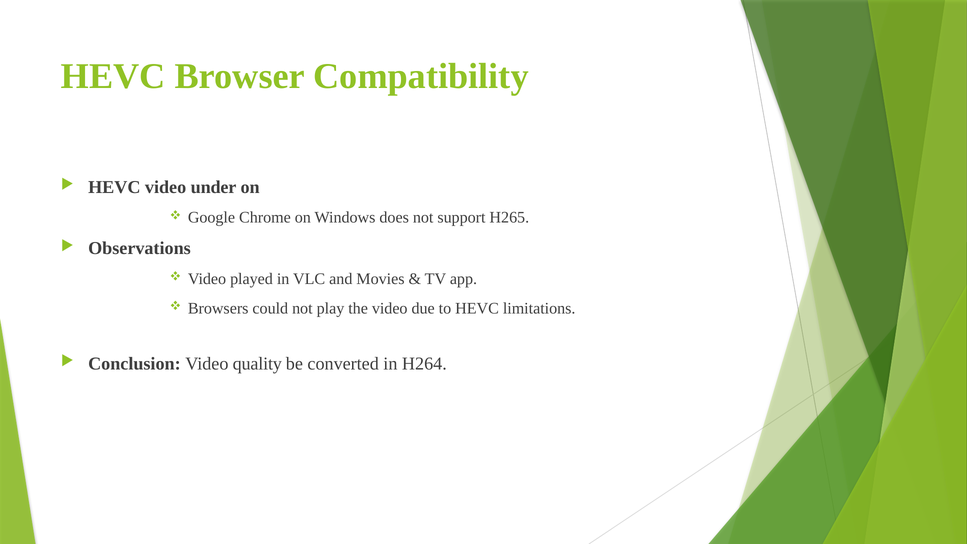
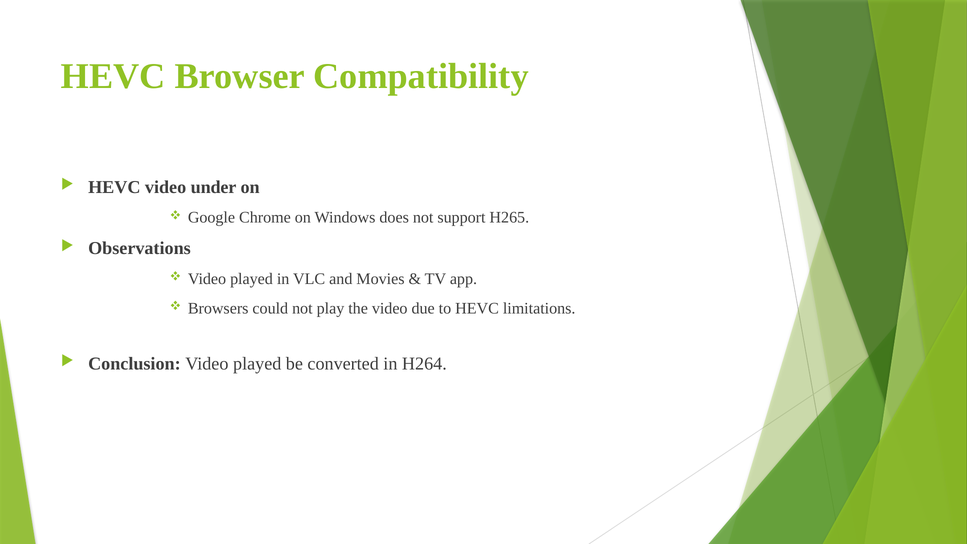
Conclusion Video quality: quality -> played (257, 364)
